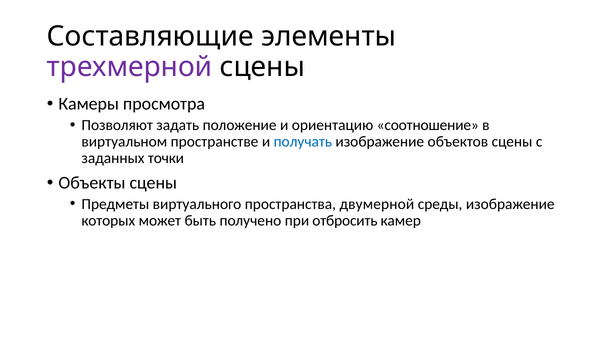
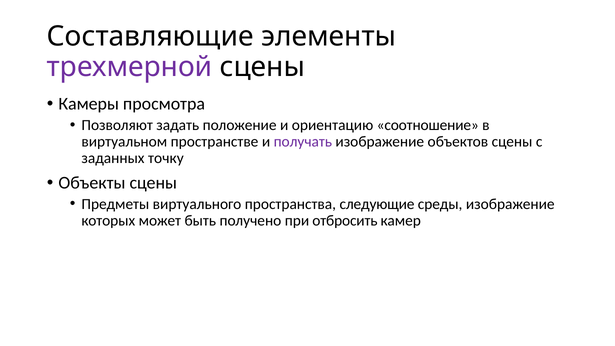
получать colour: blue -> purple (303, 142)
точки: точки -> точку (166, 158)
двумерной: двумерной -> следующие (377, 204)
